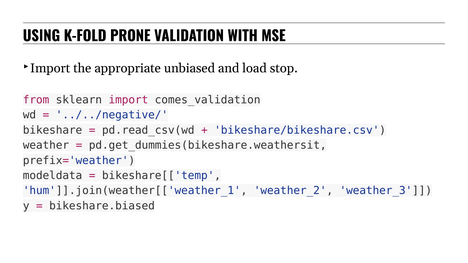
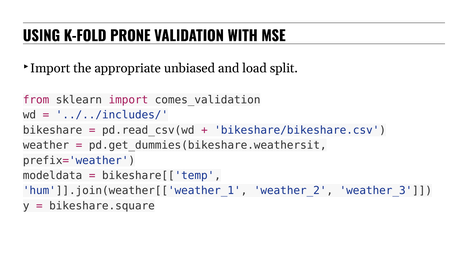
stop: stop -> split (284, 68)
../../negative/: ../../negative/ -> ../../includes/ (112, 115)
bikeshare.biased: bikeshare.biased -> bikeshare.square (102, 206)
